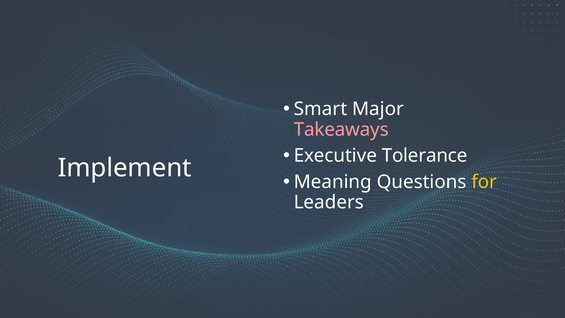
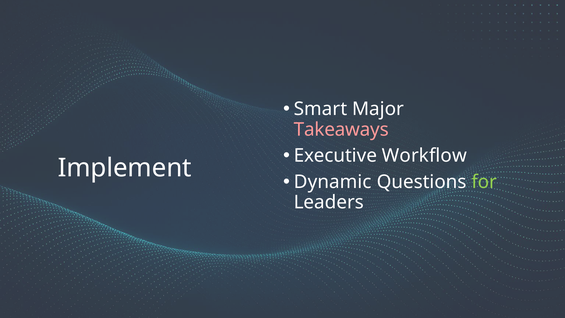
Tolerance: Tolerance -> Workflow (424, 156)
Meaning: Meaning -> Dynamic (333, 182)
for colour: yellow -> light green (484, 182)
